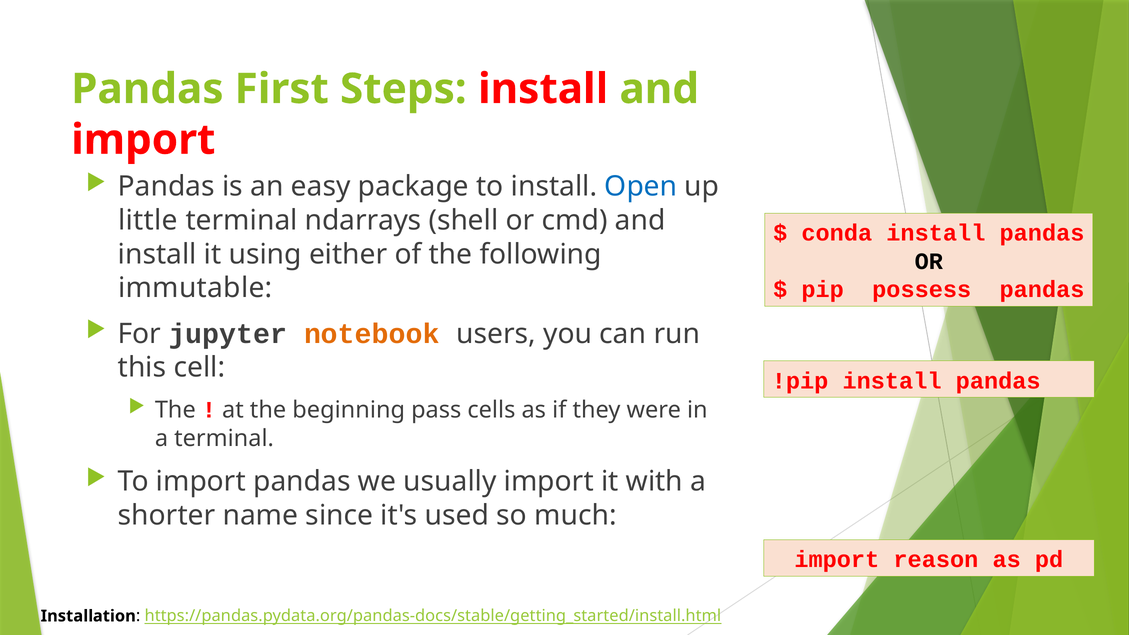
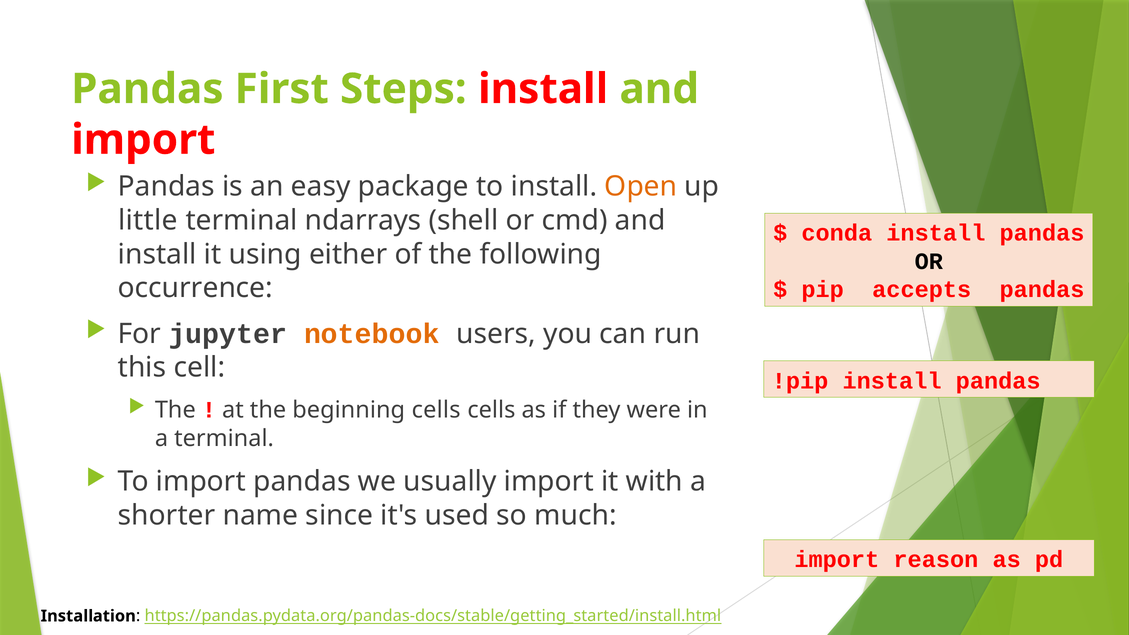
Open colour: blue -> orange (641, 187)
immutable: immutable -> occurrence (195, 288)
possess: possess -> accepts (922, 290)
beginning pass: pass -> cells (436, 410)
